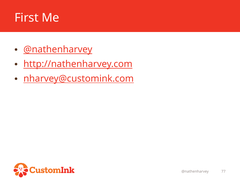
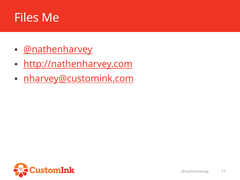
First: First -> Files (27, 18)
